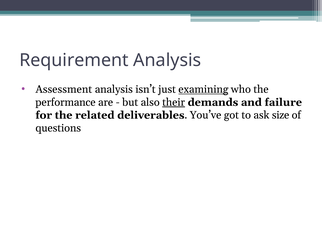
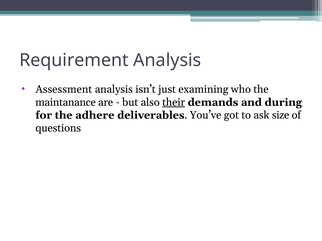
examining underline: present -> none (203, 90)
performance: performance -> maintanance (66, 103)
failure: failure -> during (283, 103)
related: related -> adhere (95, 115)
